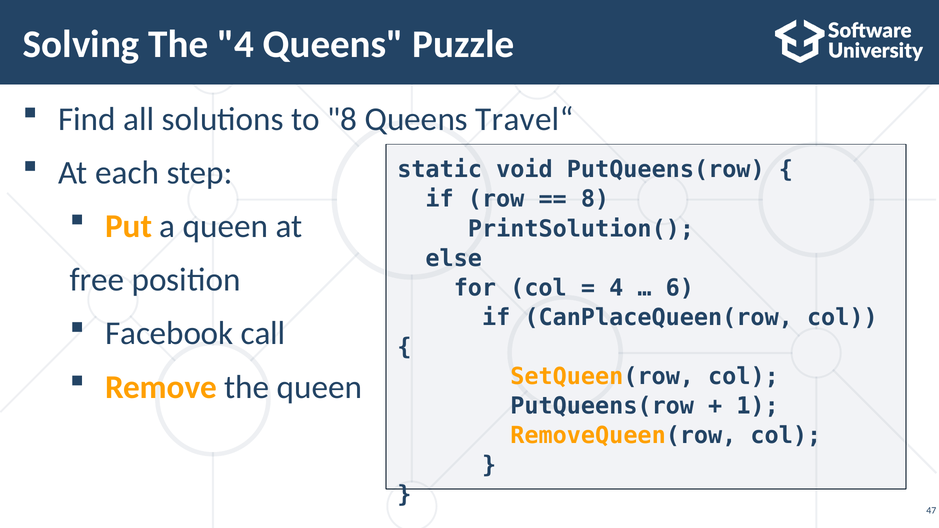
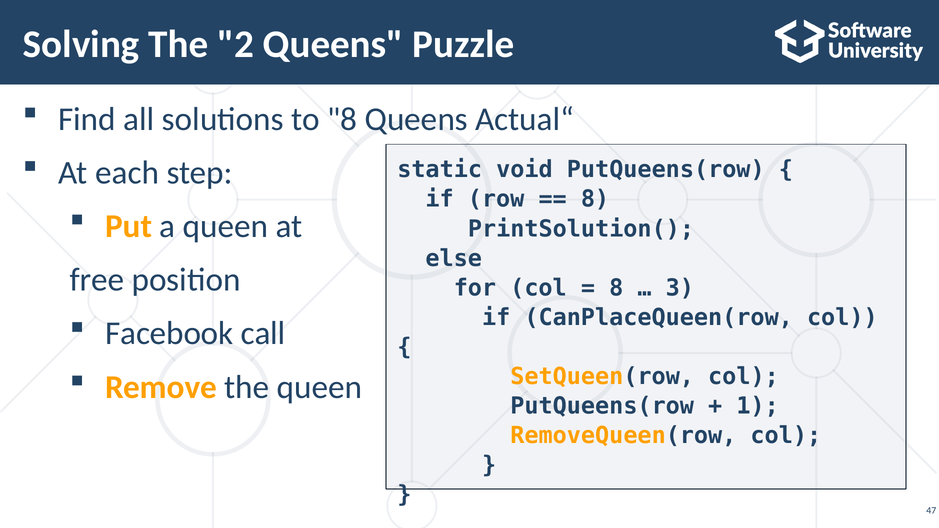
The 4: 4 -> 2 (236, 44)
Travel“: Travel“ -> Actual“ (525, 119)
4: 4 -> 8 (616, 288)
6: 6 -> 3 (680, 288)
